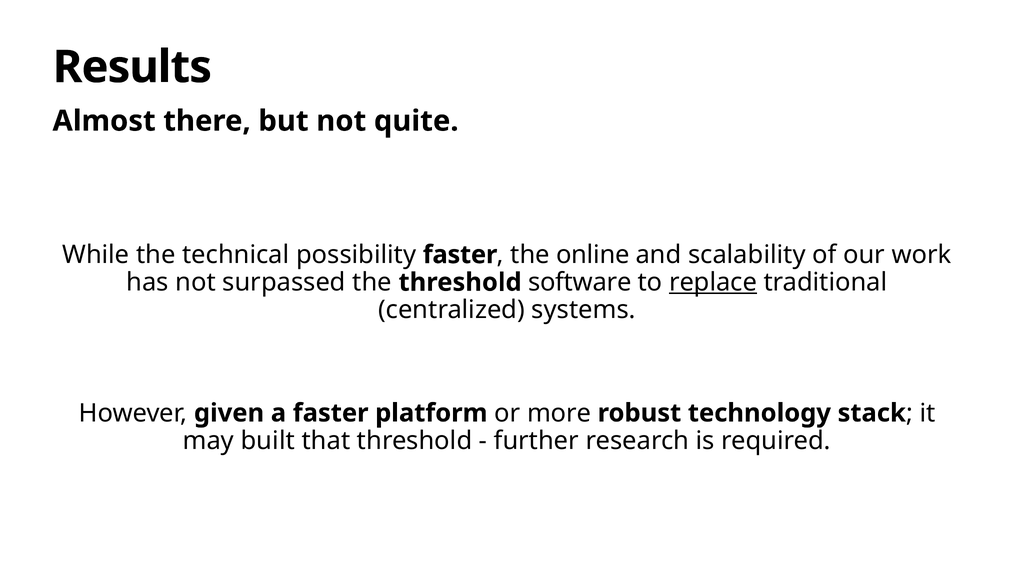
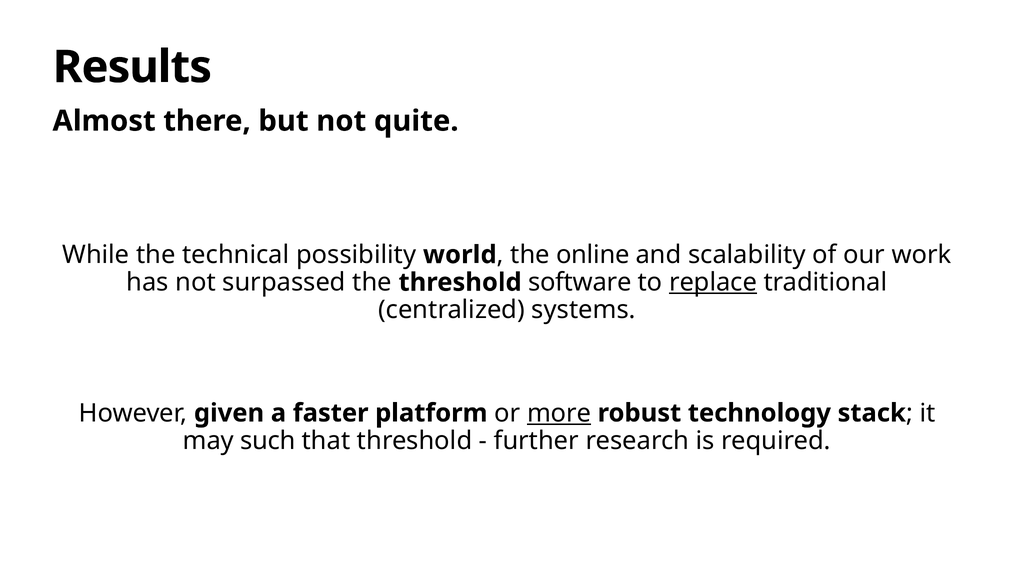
possibility faster: faster -> world (460, 255)
more underline: none -> present (559, 413)
built: built -> such (268, 441)
